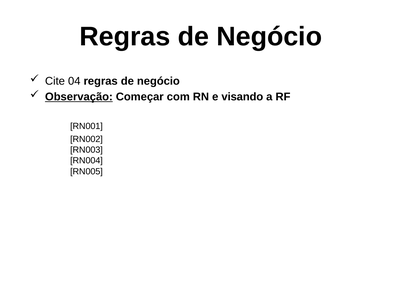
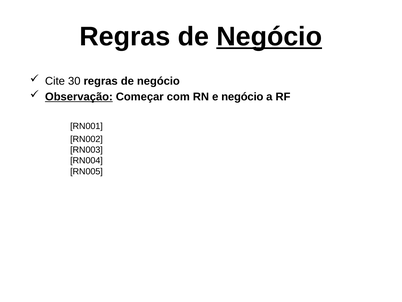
Negócio underline: none -> present (269, 36)
04: 04 -> 30 (74, 81)
e visando: visando -> negócio (242, 97)
